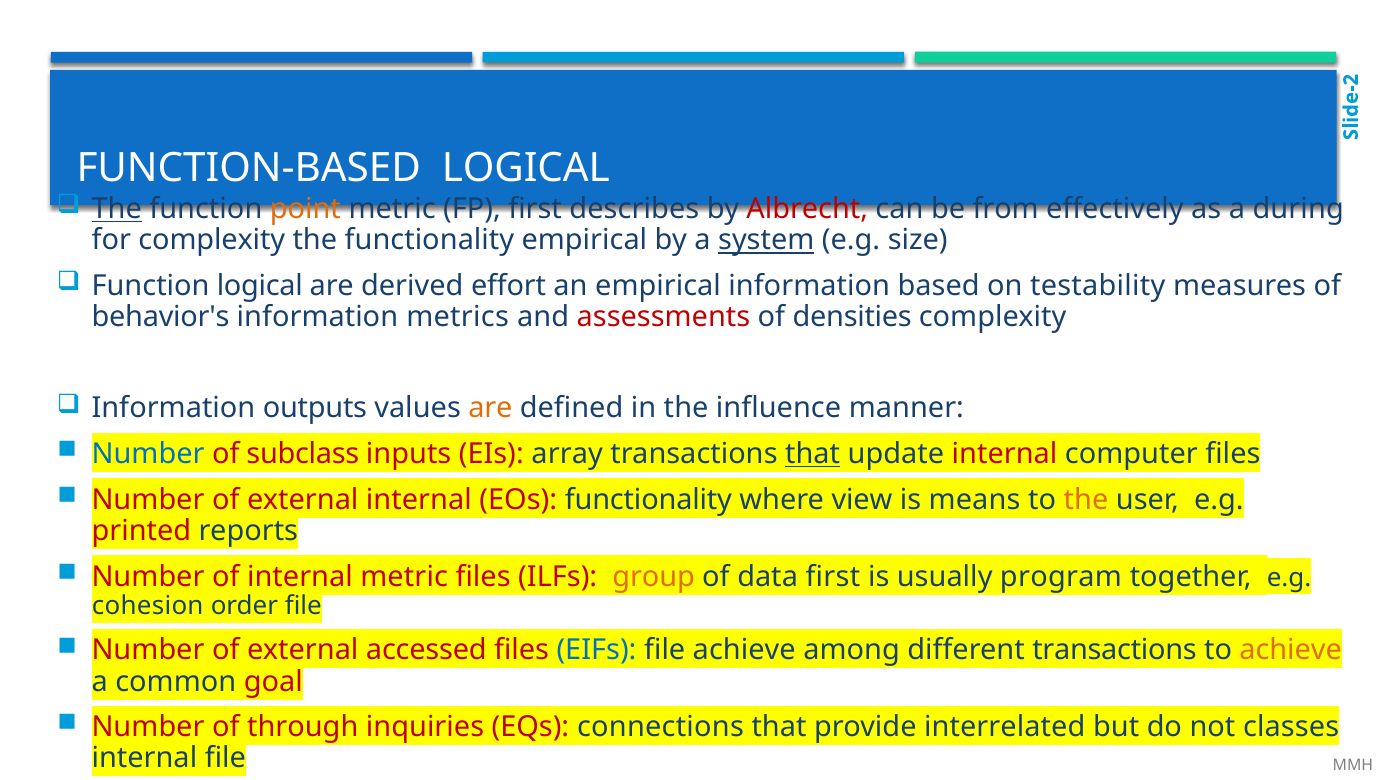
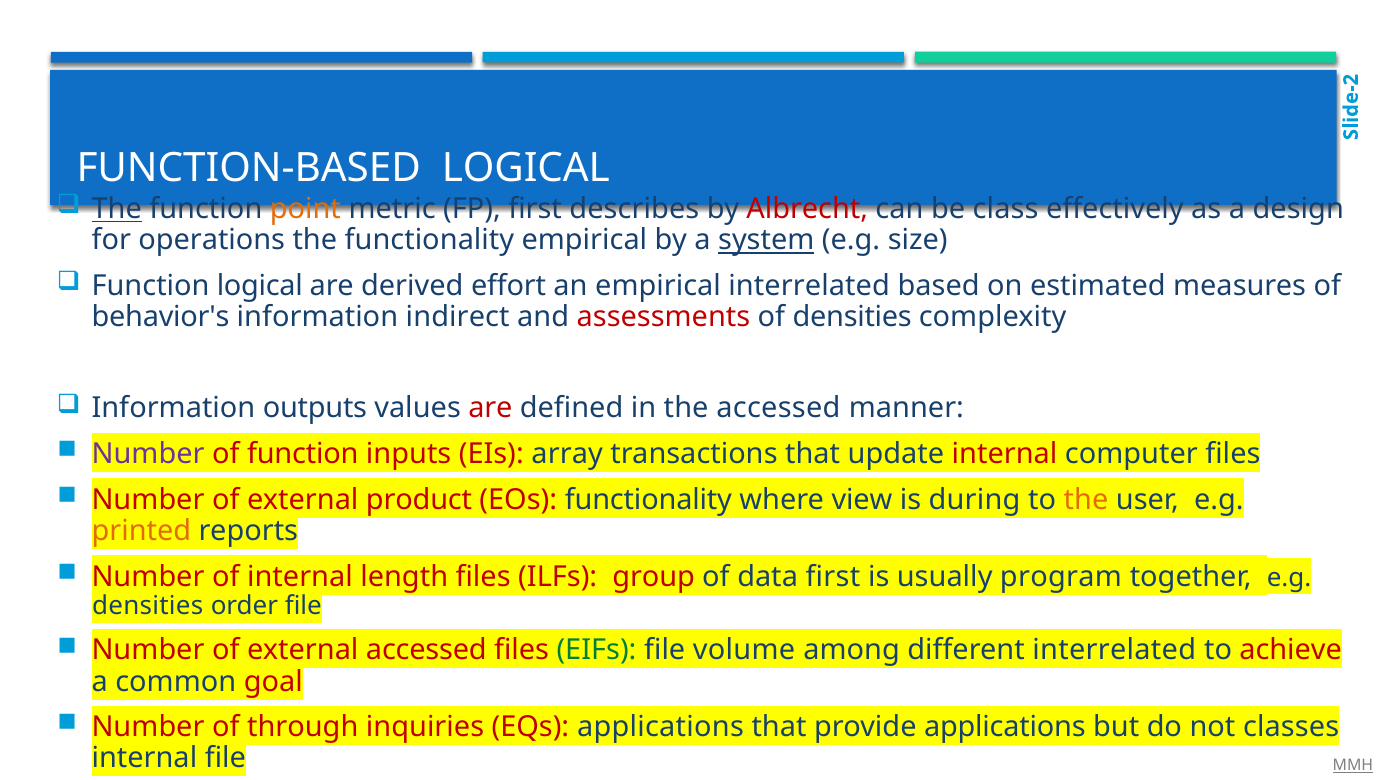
from: from -> class (1006, 209)
during: during -> design (1298, 209)
for complexity: complexity -> operations (212, 240)
empirical information: information -> interrelated (809, 286)
testability: testability -> estimated (1098, 286)
metrics: metrics -> indirect (458, 317)
are colour: orange -> red (490, 409)
the influence: influence -> accessed (778, 409)
Number colour: blue -> purple (148, 454)
of subclass: subclass -> function (303, 454)
that underline: present -> none (813, 454)
internal: internal -> product (419, 500)
means: means -> during (974, 500)
printed colour: red -> orange (141, 531)
metric: metric -> length (404, 577)
group colour: orange -> red (654, 577)
cohesion: cohesion -> densities (148, 606)
EIFs colour: blue -> green (597, 650)
file achieve: achieve -> volume (744, 650)
different transactions: transactions -> interrelated (1114, 650)
achieve colour: orange -> red (1291, 650)
EQs connections: connections -> applications (660, 727)
provide interrelated: interrelated -> applications (1005, 727)
MMH underline: none -> present (1353, 766)
